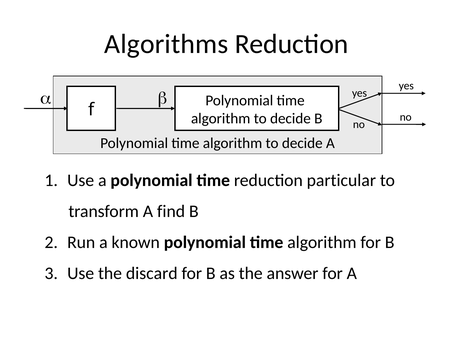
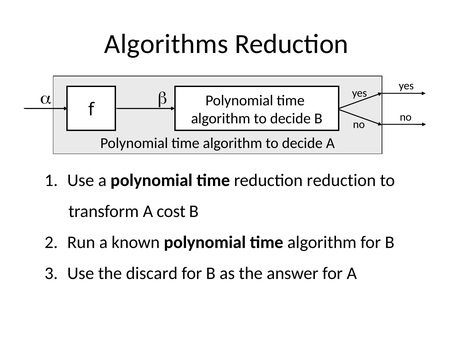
reduction particular: particular -> reduction (341, 180)
find: find -> cost (171, 211)
